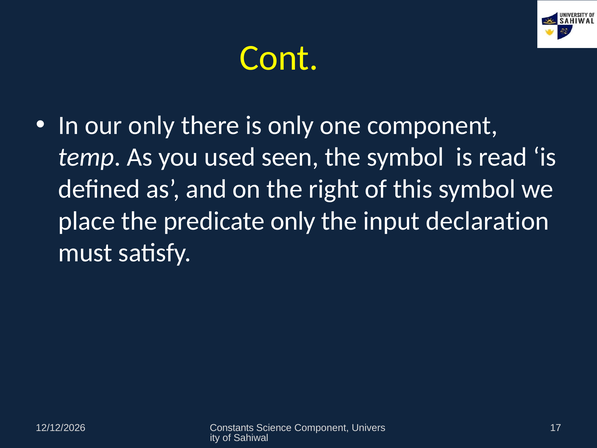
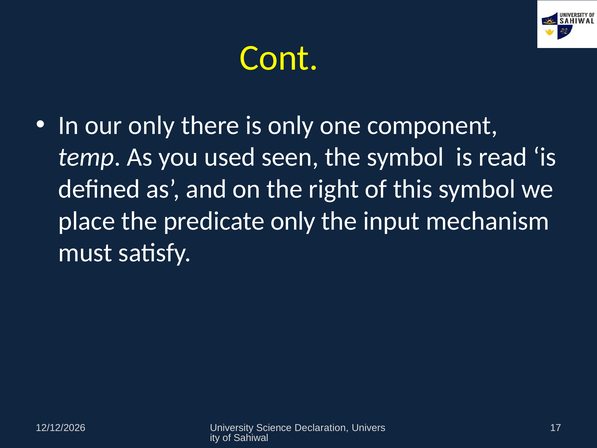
declaration: declaration -> mechanism (488, 221)
Constants: Constants -> University (232, 428)
Science Component: Component -> Declaration (322, 428)
